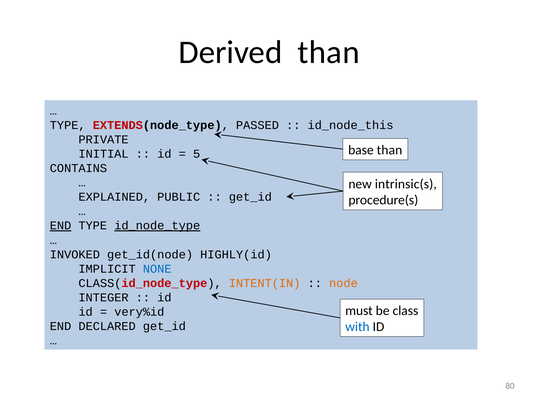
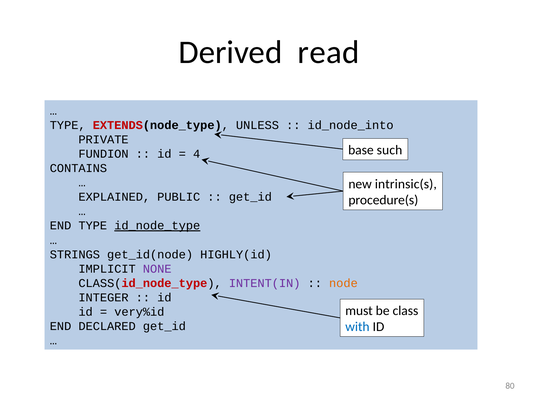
Derived than: than -> read (329, 52)
PASSED: PASSED -> UNLESS (257, 125)
id_node_this: id_node_this -> id_node_into (351, 125)
base than: than -> such (390, 150)
INITIAL: INITIAL -> FUNDION (104, 154)
5: 5 -> 4 (197, 154)
END underline: present -> none (61, 226)
INVOKED: INVOKED -> STRINGS (75, 255)
NONE colour: blue -> purple (157, 269)
INTENT(IN colour: orange -> purple (265, 283)
